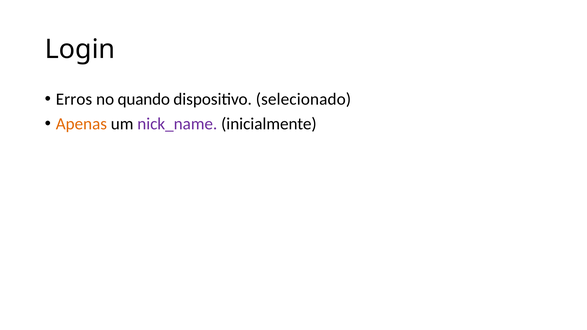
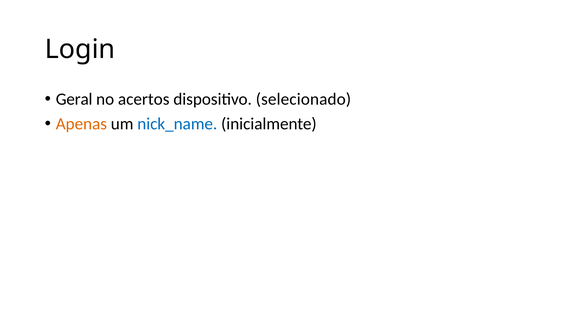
Erros: Erros -> Geral (74, 99)
quando: quando -> acertos (144, 99)
nick_name colour: purple -> blue (177, 124)
